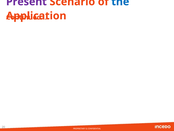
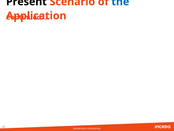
Present colour: purple -> black (26, 2)
